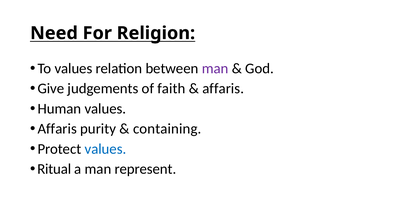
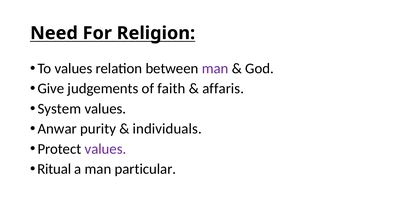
Human: Human -> System (59, 109)
Affaris: Affaris -> Anwar (57, 129)
containing: containing -> individuals (167, 129)
values colour: blue -> purple (105, 149)
represent: represent -> particular (145, 169)
